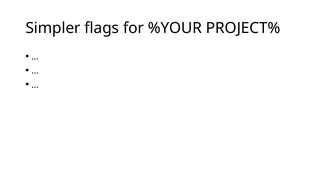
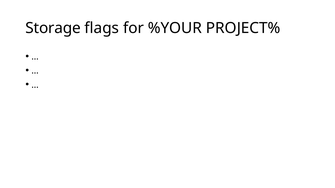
Simpler: Simpler -> Storage (53, 28)
